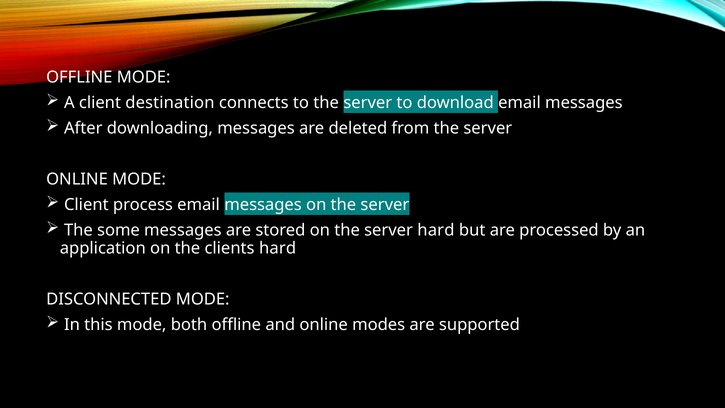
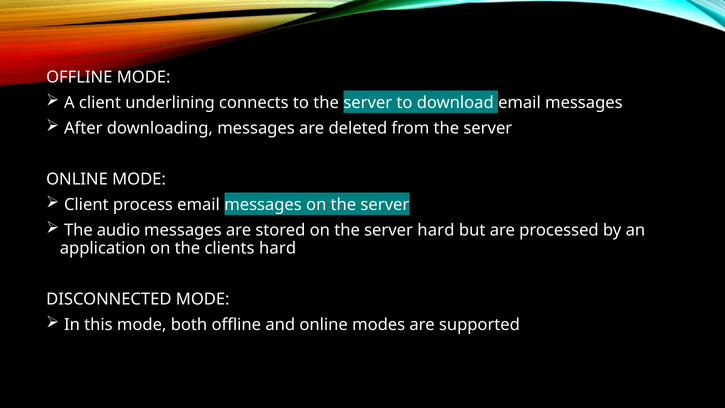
destination: destination -> underlining (170, 103)
some: some -> audio (119, 230)
